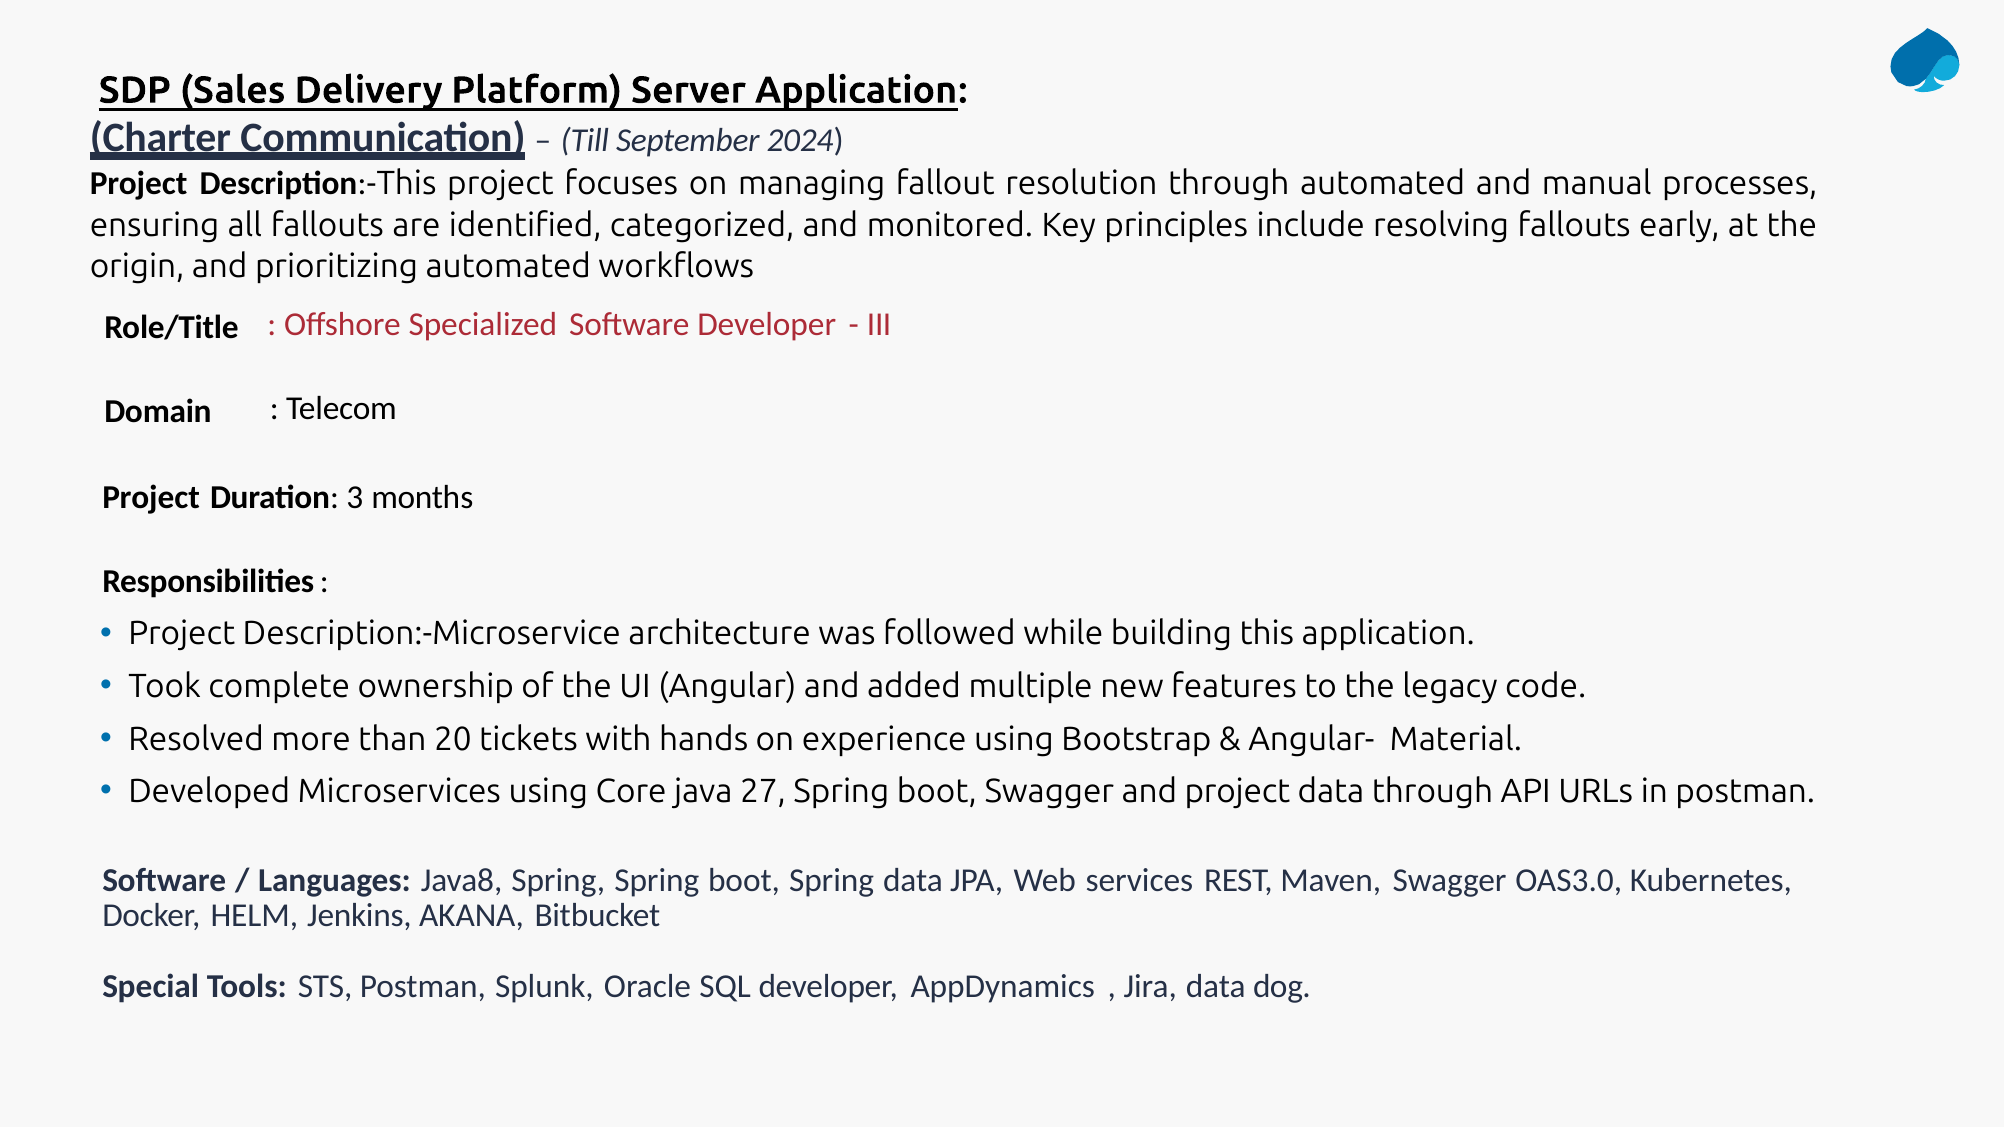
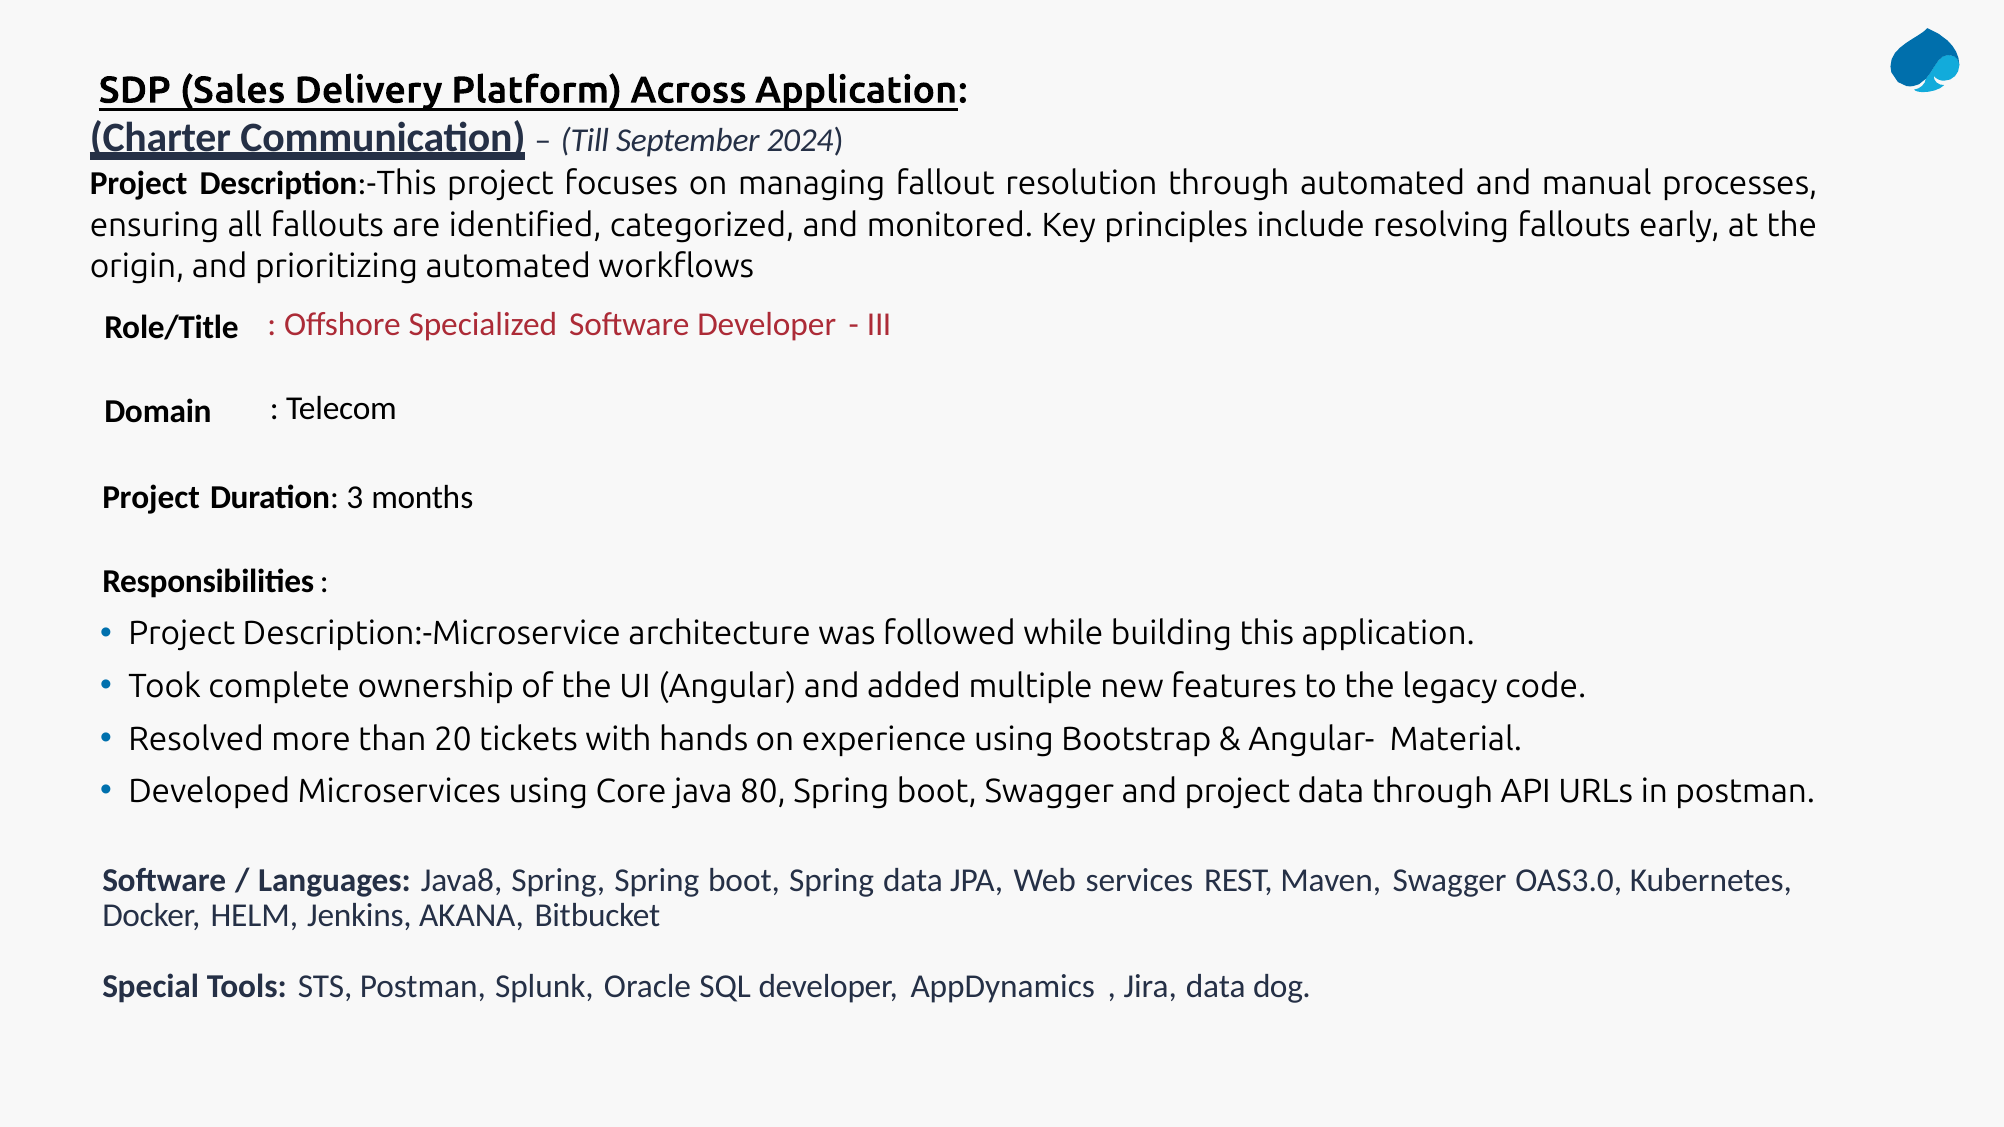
Server: Server -> Across (689, 90)
27: 27 -> 80 (763, 792)
